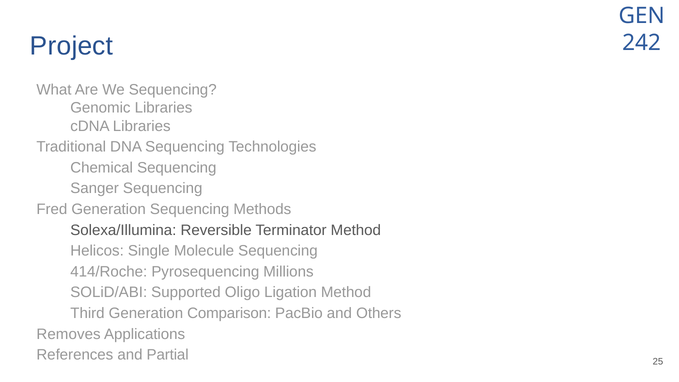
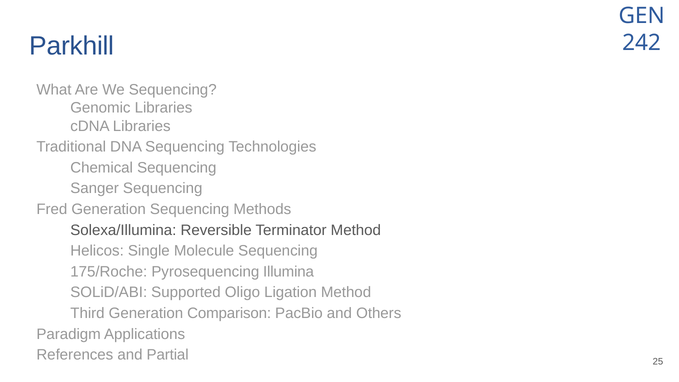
Project: Project -> Parkhill (72, 46)
414/Roche: 414/Roche -> 175/Roche (109, 272)
Millions: Millions -> Illumina (289, 272)
Removes: Removes -> Paradigm (69, 334)
